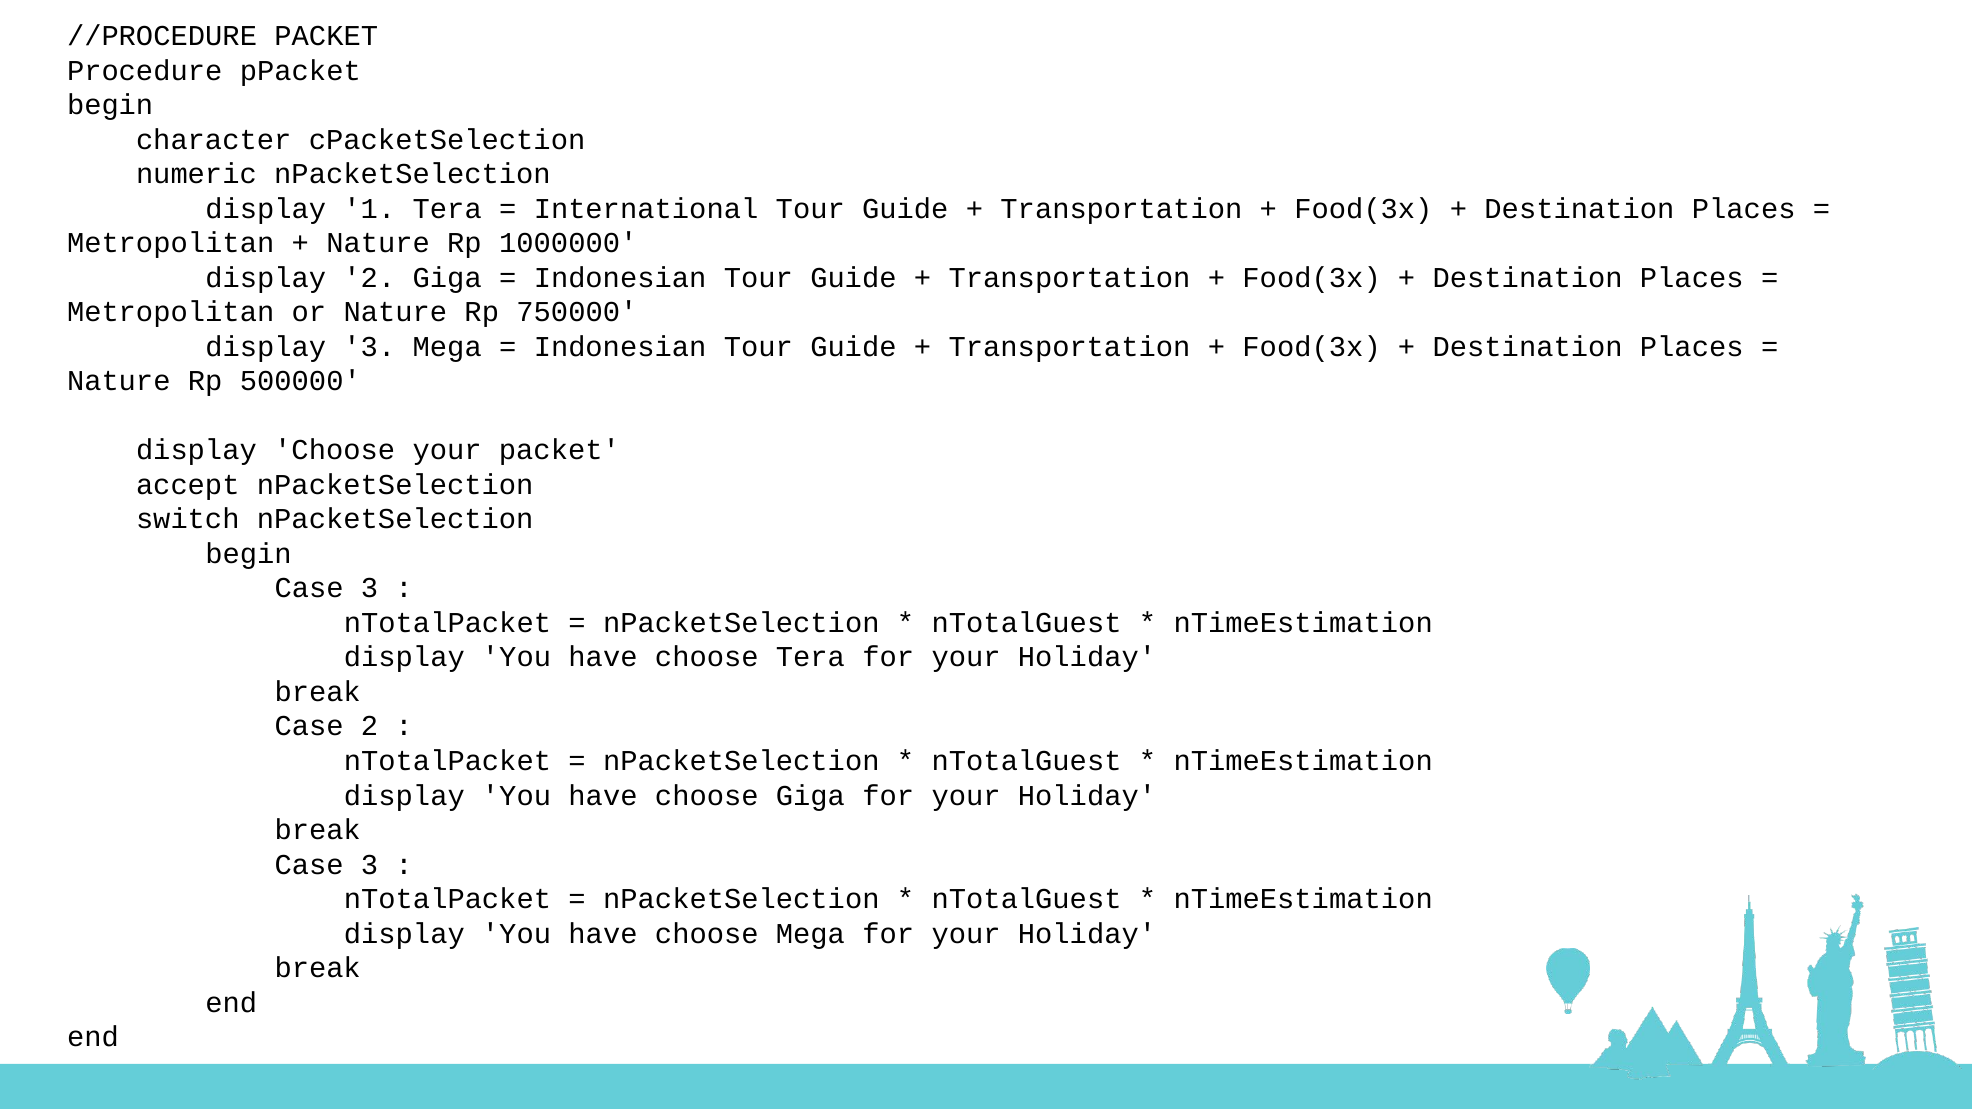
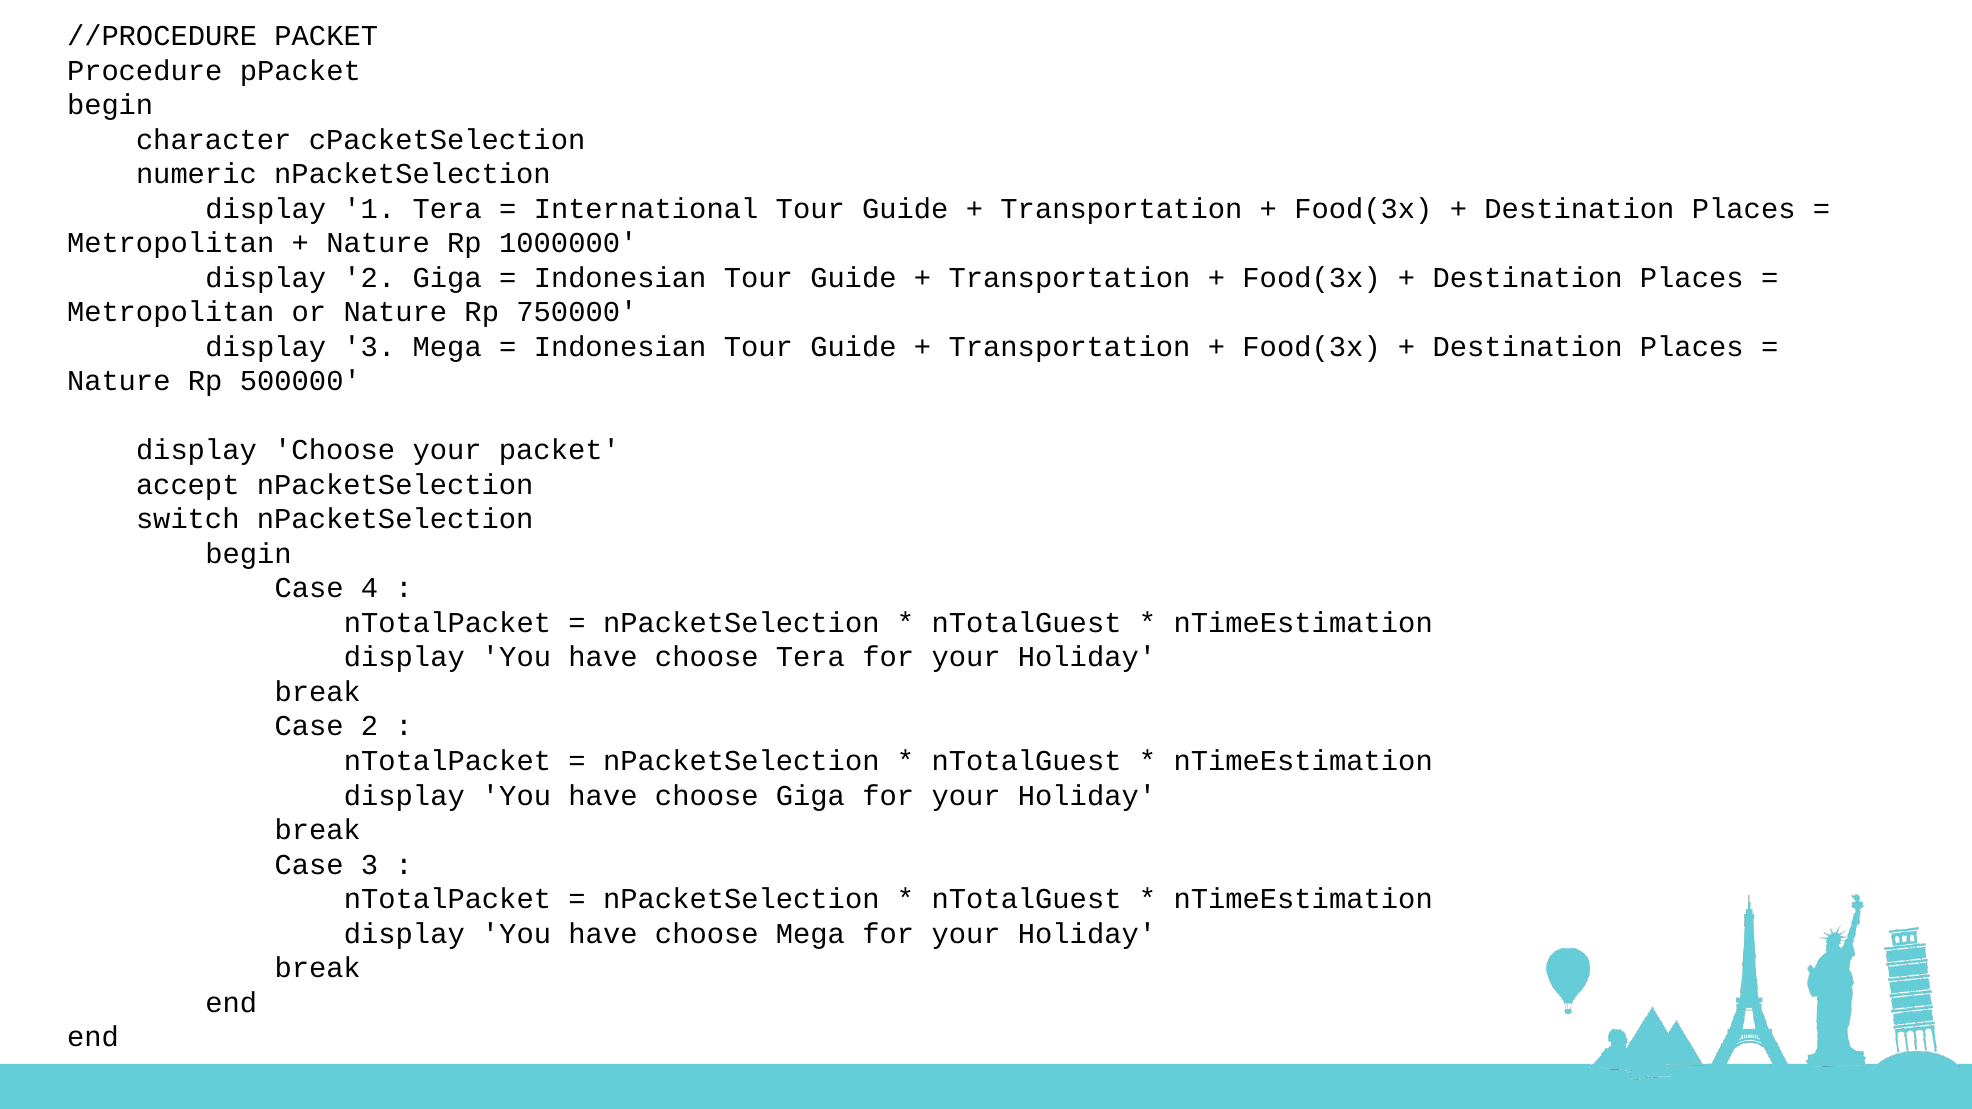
3: 3 -> 4 (370, 589)
